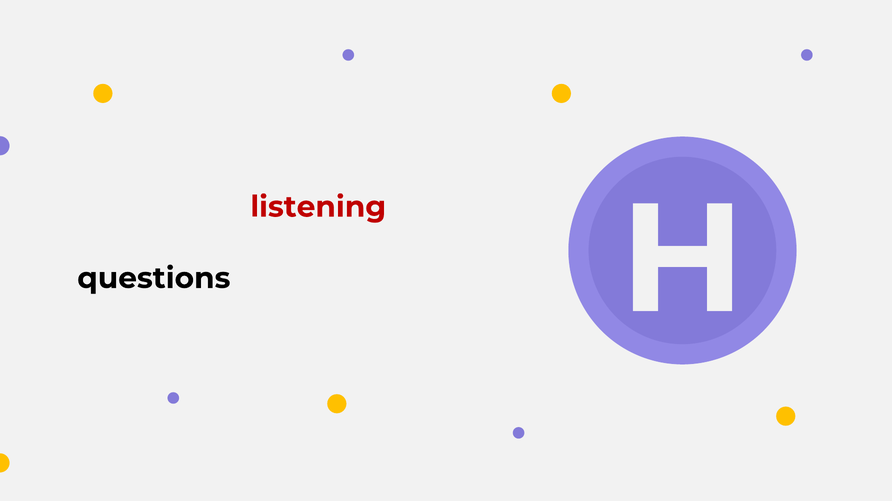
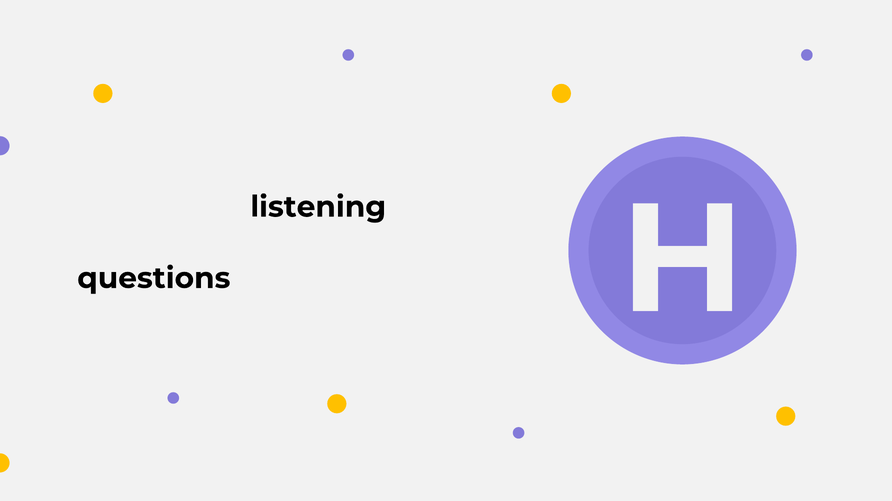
listening colour: red -> black (318, 207)
